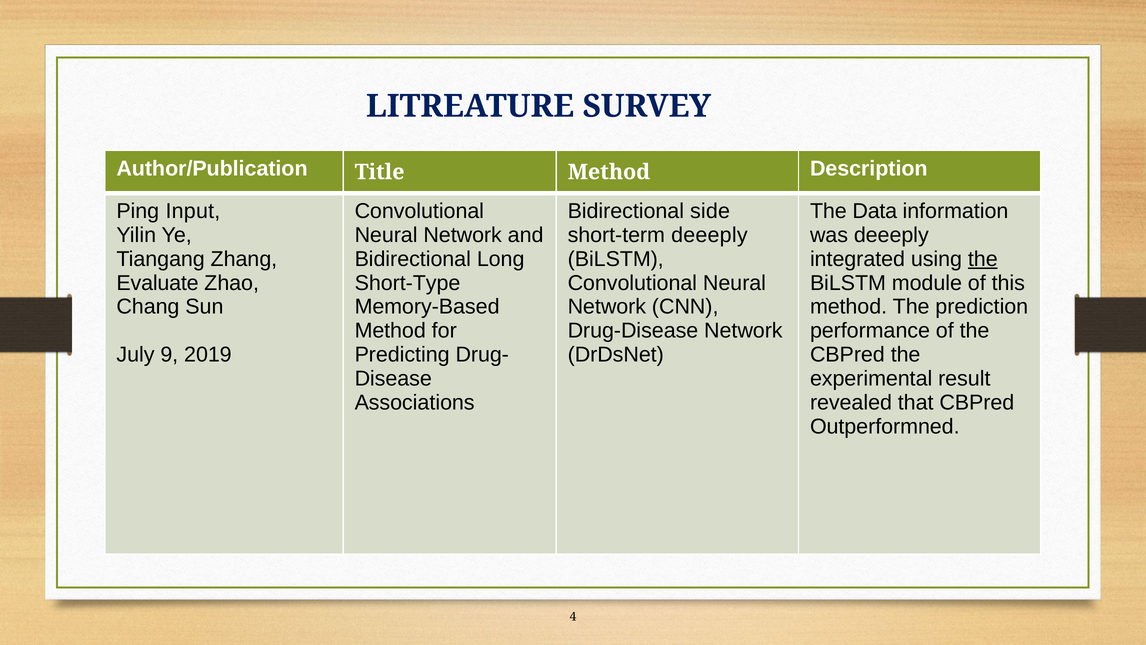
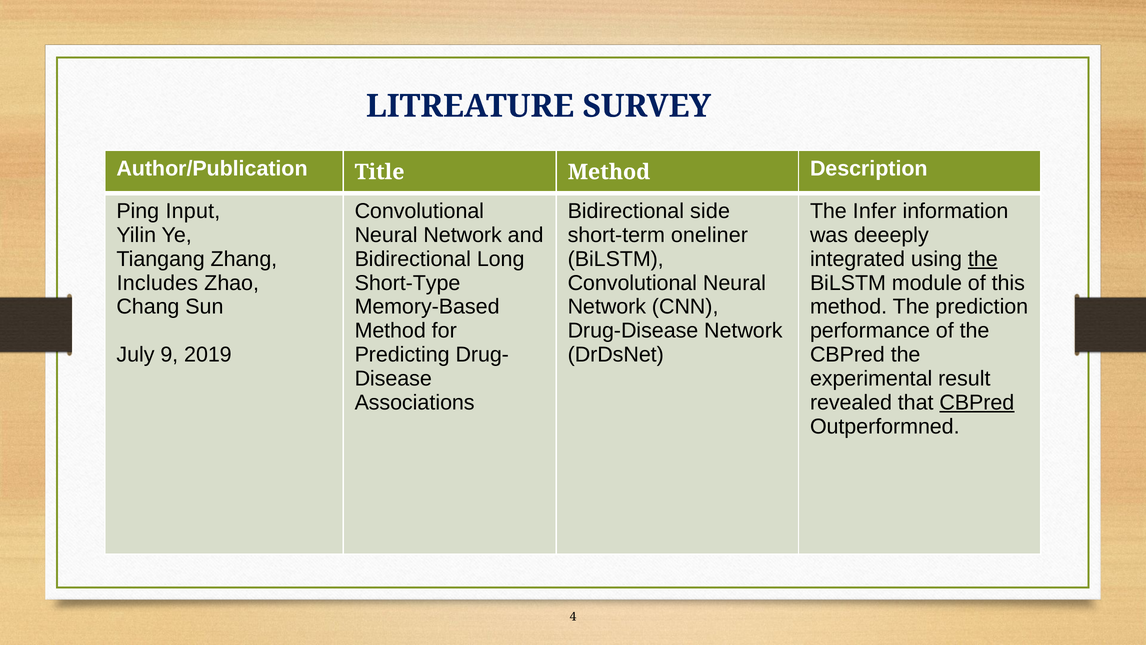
Data: Data -> Infer (875, 211)
short-term deeeply: deeeply -> oneliner (709, 235)
Evaluate: Evaluate -> Includes (157, 283)
CBPred underline: none -> present (977, 402)
